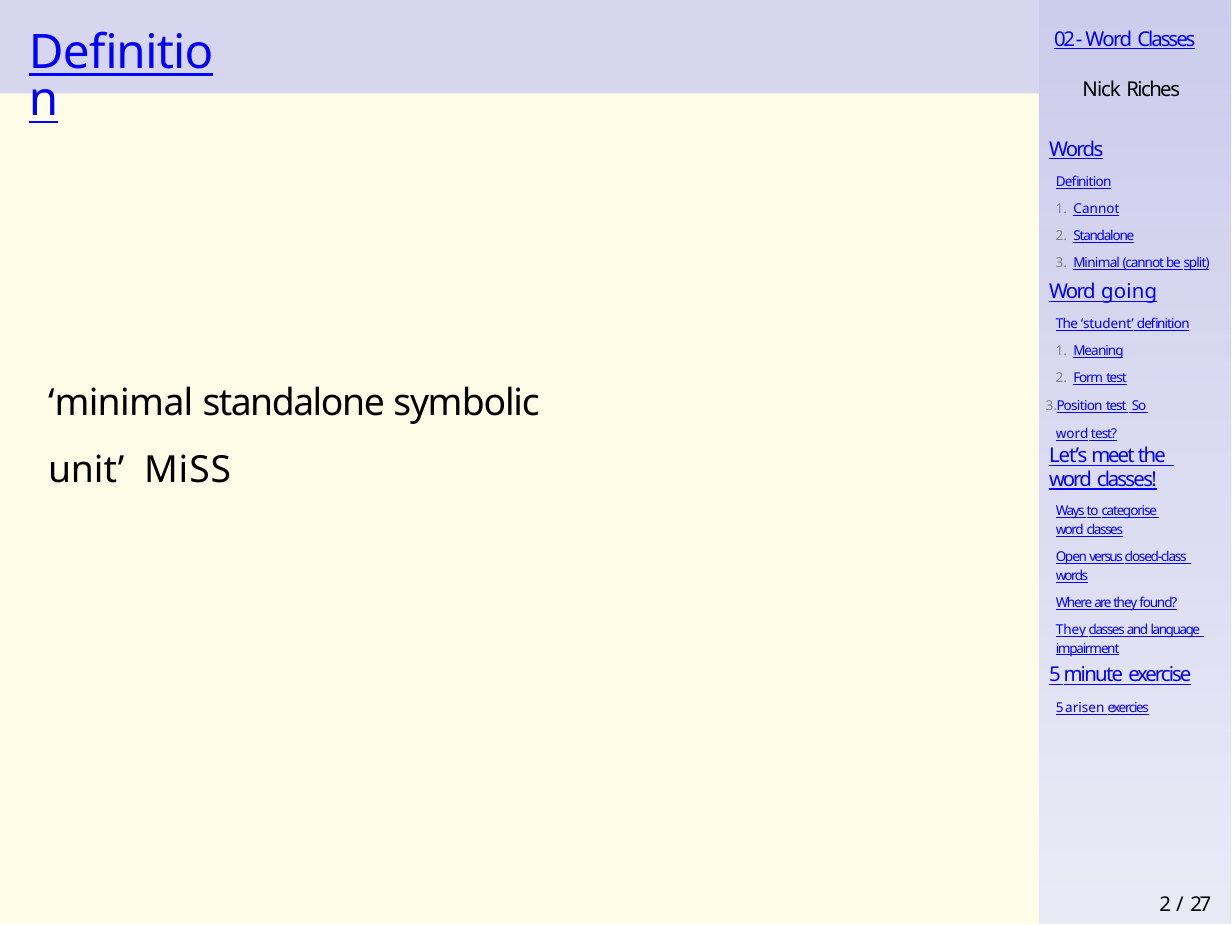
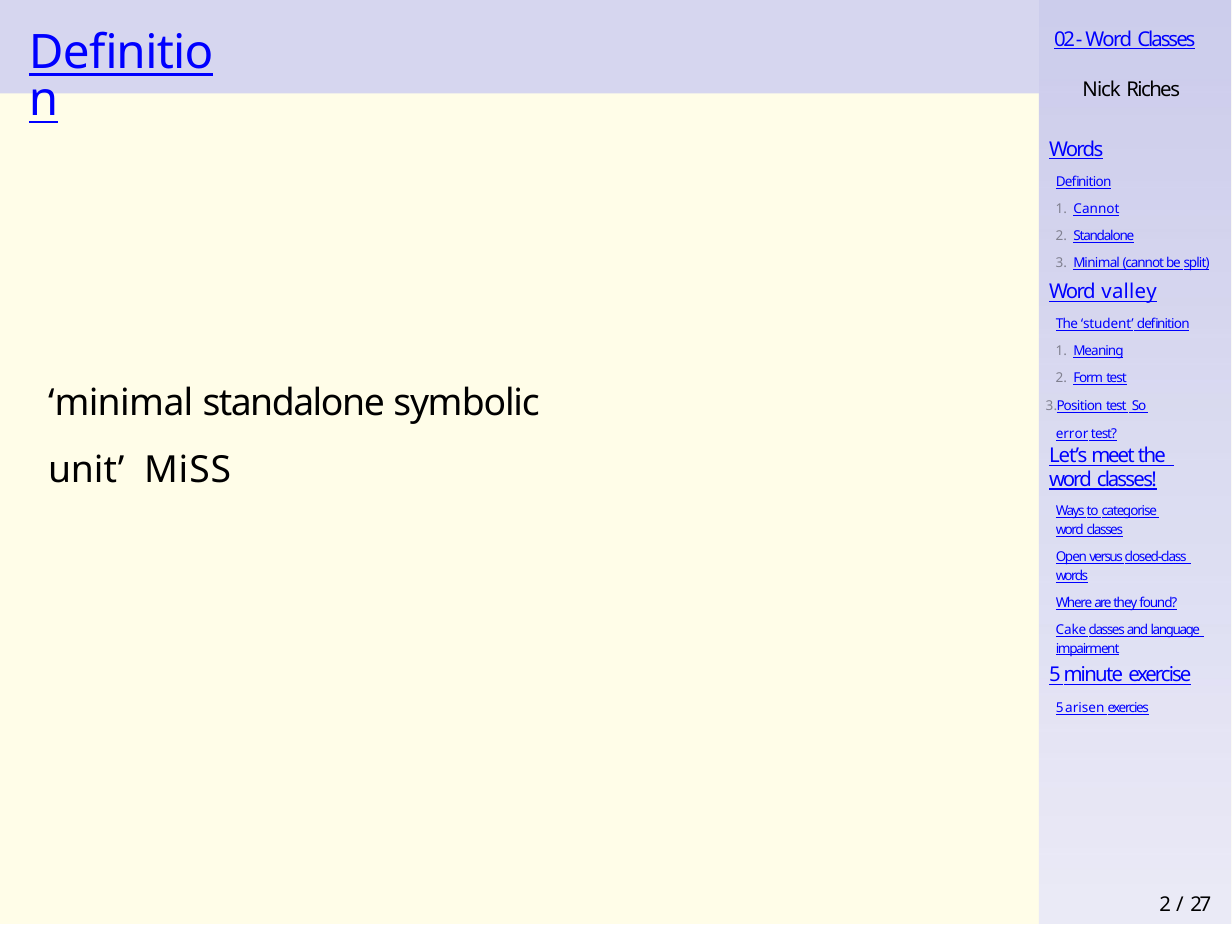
going: going -> valley (1129, 292)
word: word -> error (1072, 434)
They: They -> Cake (1071, 630)
